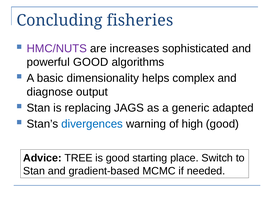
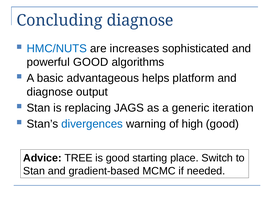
Concluding fisheries: fisheries -> diagnose (140, 20)
HMC/NUTS colour: purple -> blue (57, 48)
dimensionality: dimensionality -> advantageous (103, 78)
complex: complex -> platform (193, 78)
adapted: adapted -> iteration (233, 108)
